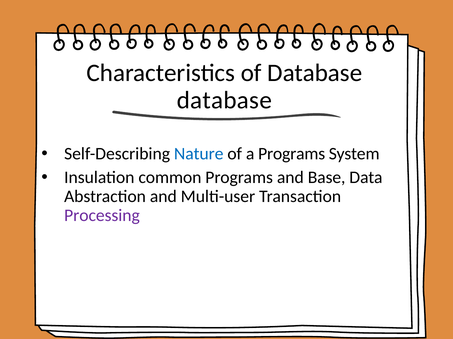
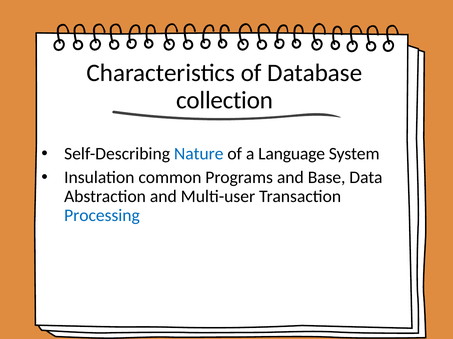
database: database -> collection (225, 100)
a Programs: Programs -> Language (292, 154)
Processing colour: purple -> blue (102, 216)
